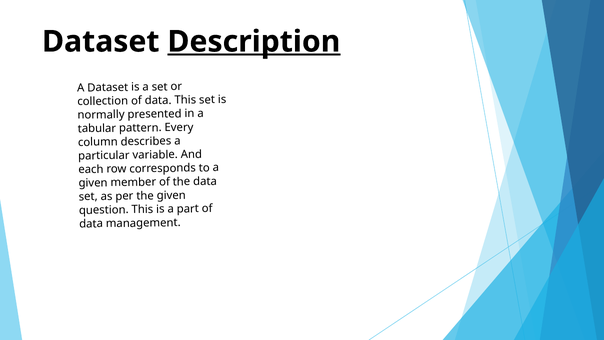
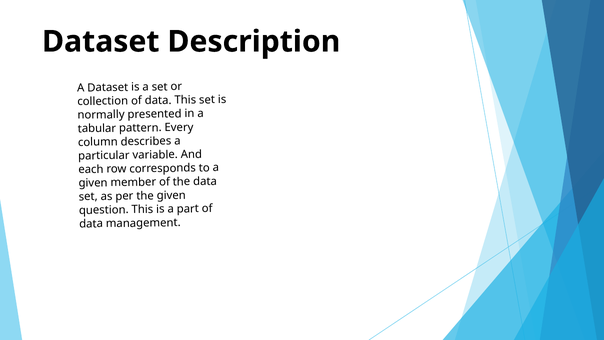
Description underline: present -> none (254, 42)
